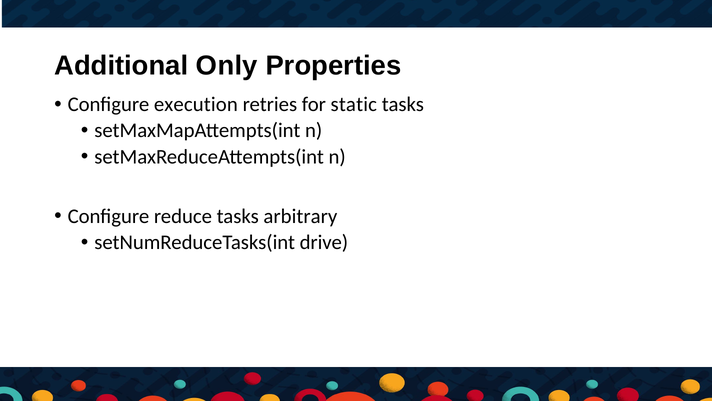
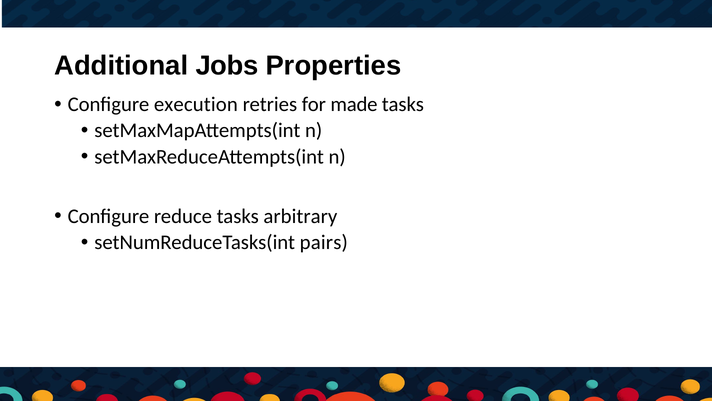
Only: Only -> Jobs (227, 65)
static: static -> made (354, 104)
drive: drive -> pairs (324, 242)
